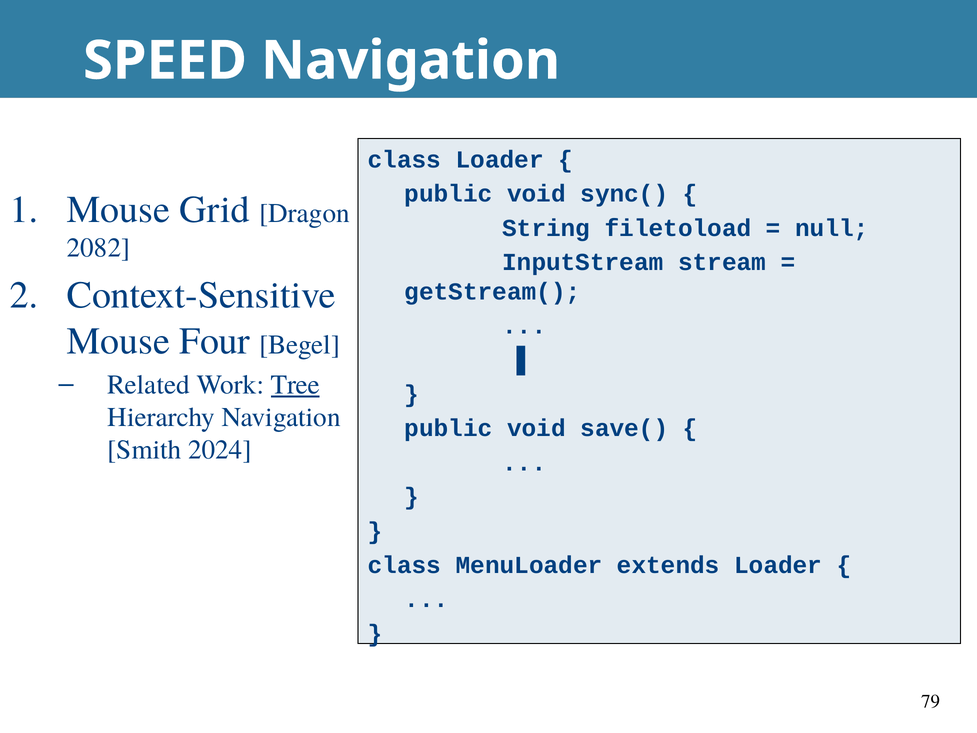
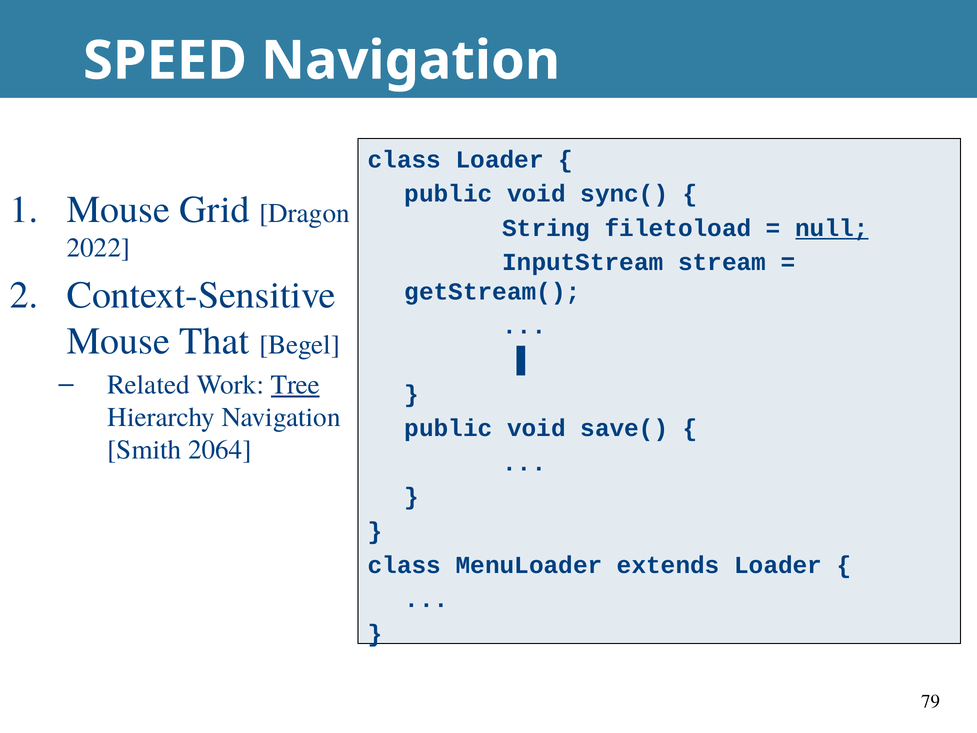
null underline: none -> present (832, 228)
2082: 2082 -> 2022 (98, 248)
Four: Four -> That (214, 341)
2024: 2024 -> 2064 (220, 450)
